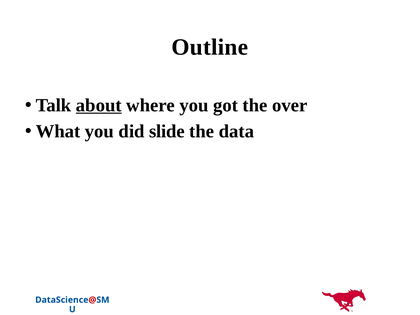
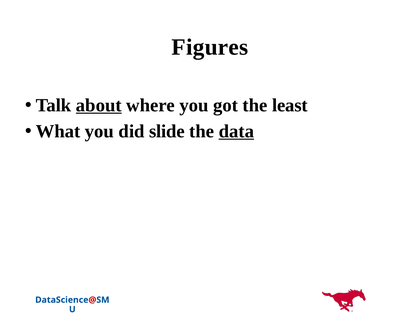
Outline: Outline -> Figures (210, 47)
over: over -> least (290, 105)
data underline: none -> present (236, 131)
